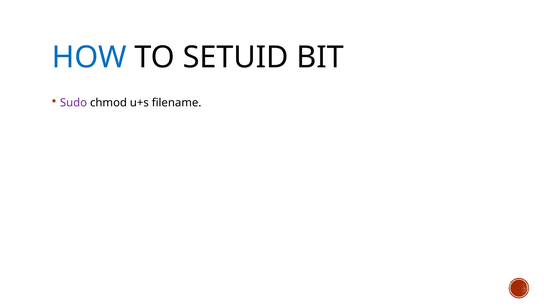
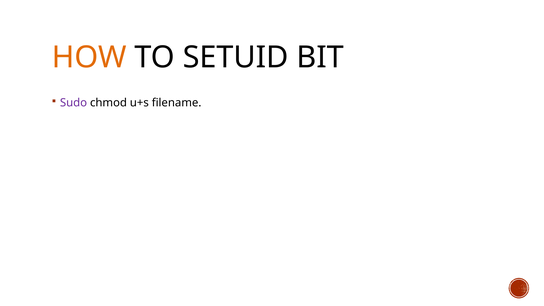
HOW colour: blue -> orange (89, 57)
